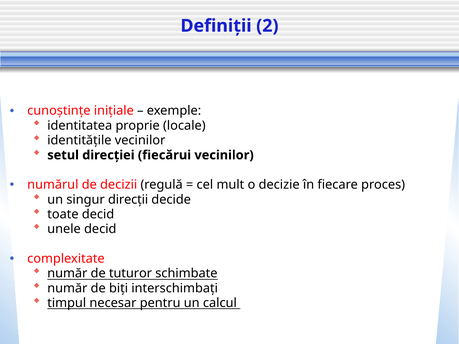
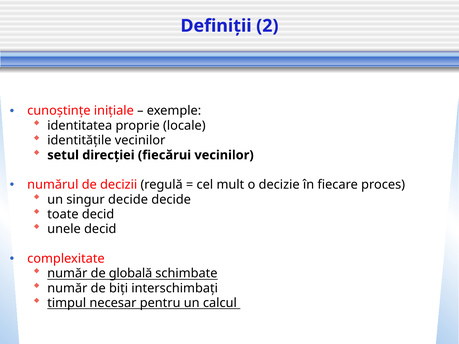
singur direcții: direcții -> decide (128, 200)
tuturor: tuturor -> globală (131, 274)
